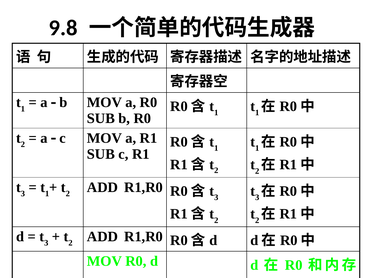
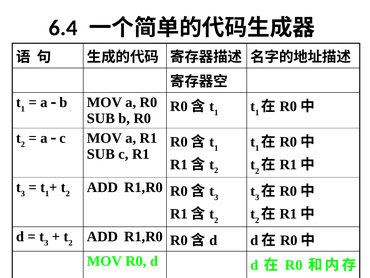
9.8: 9.8 -> 6.4 (63, 28)
